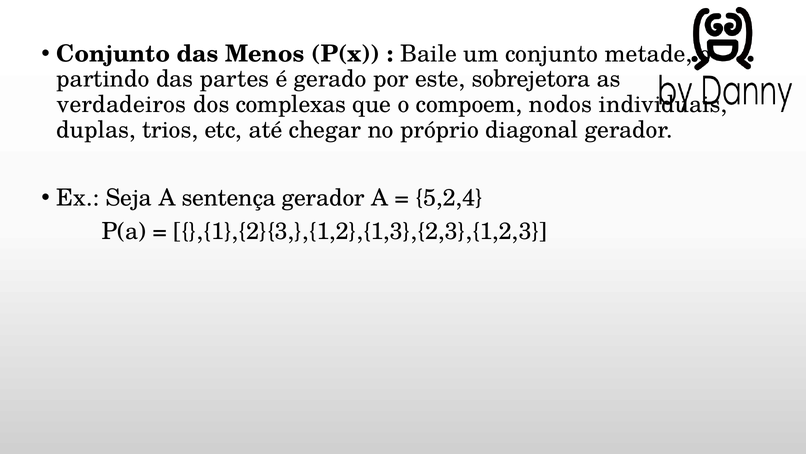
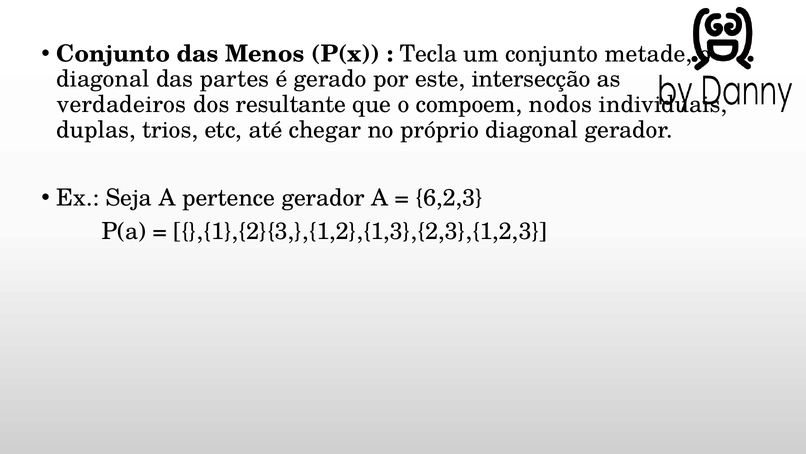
Baile: Baile -> Tecla (429, 54)
partindo: partindo -> diagonal (103, 79)
sobrejetora: sobrejetora -> intersecção (531, 79)
complexas: complexas -> resultante (291, 105)
sentença: sentença -> pertence (229, 197)
5,2,4: 5,2,4 -> 6,2,3 (449, 197)
